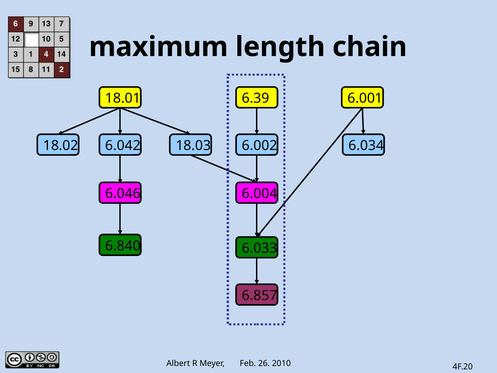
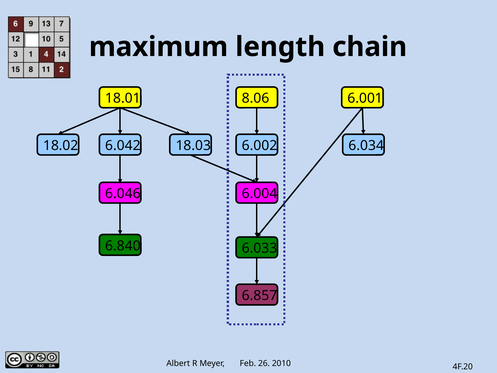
6.39: 6.39 -> 8.06 (256, 98)
